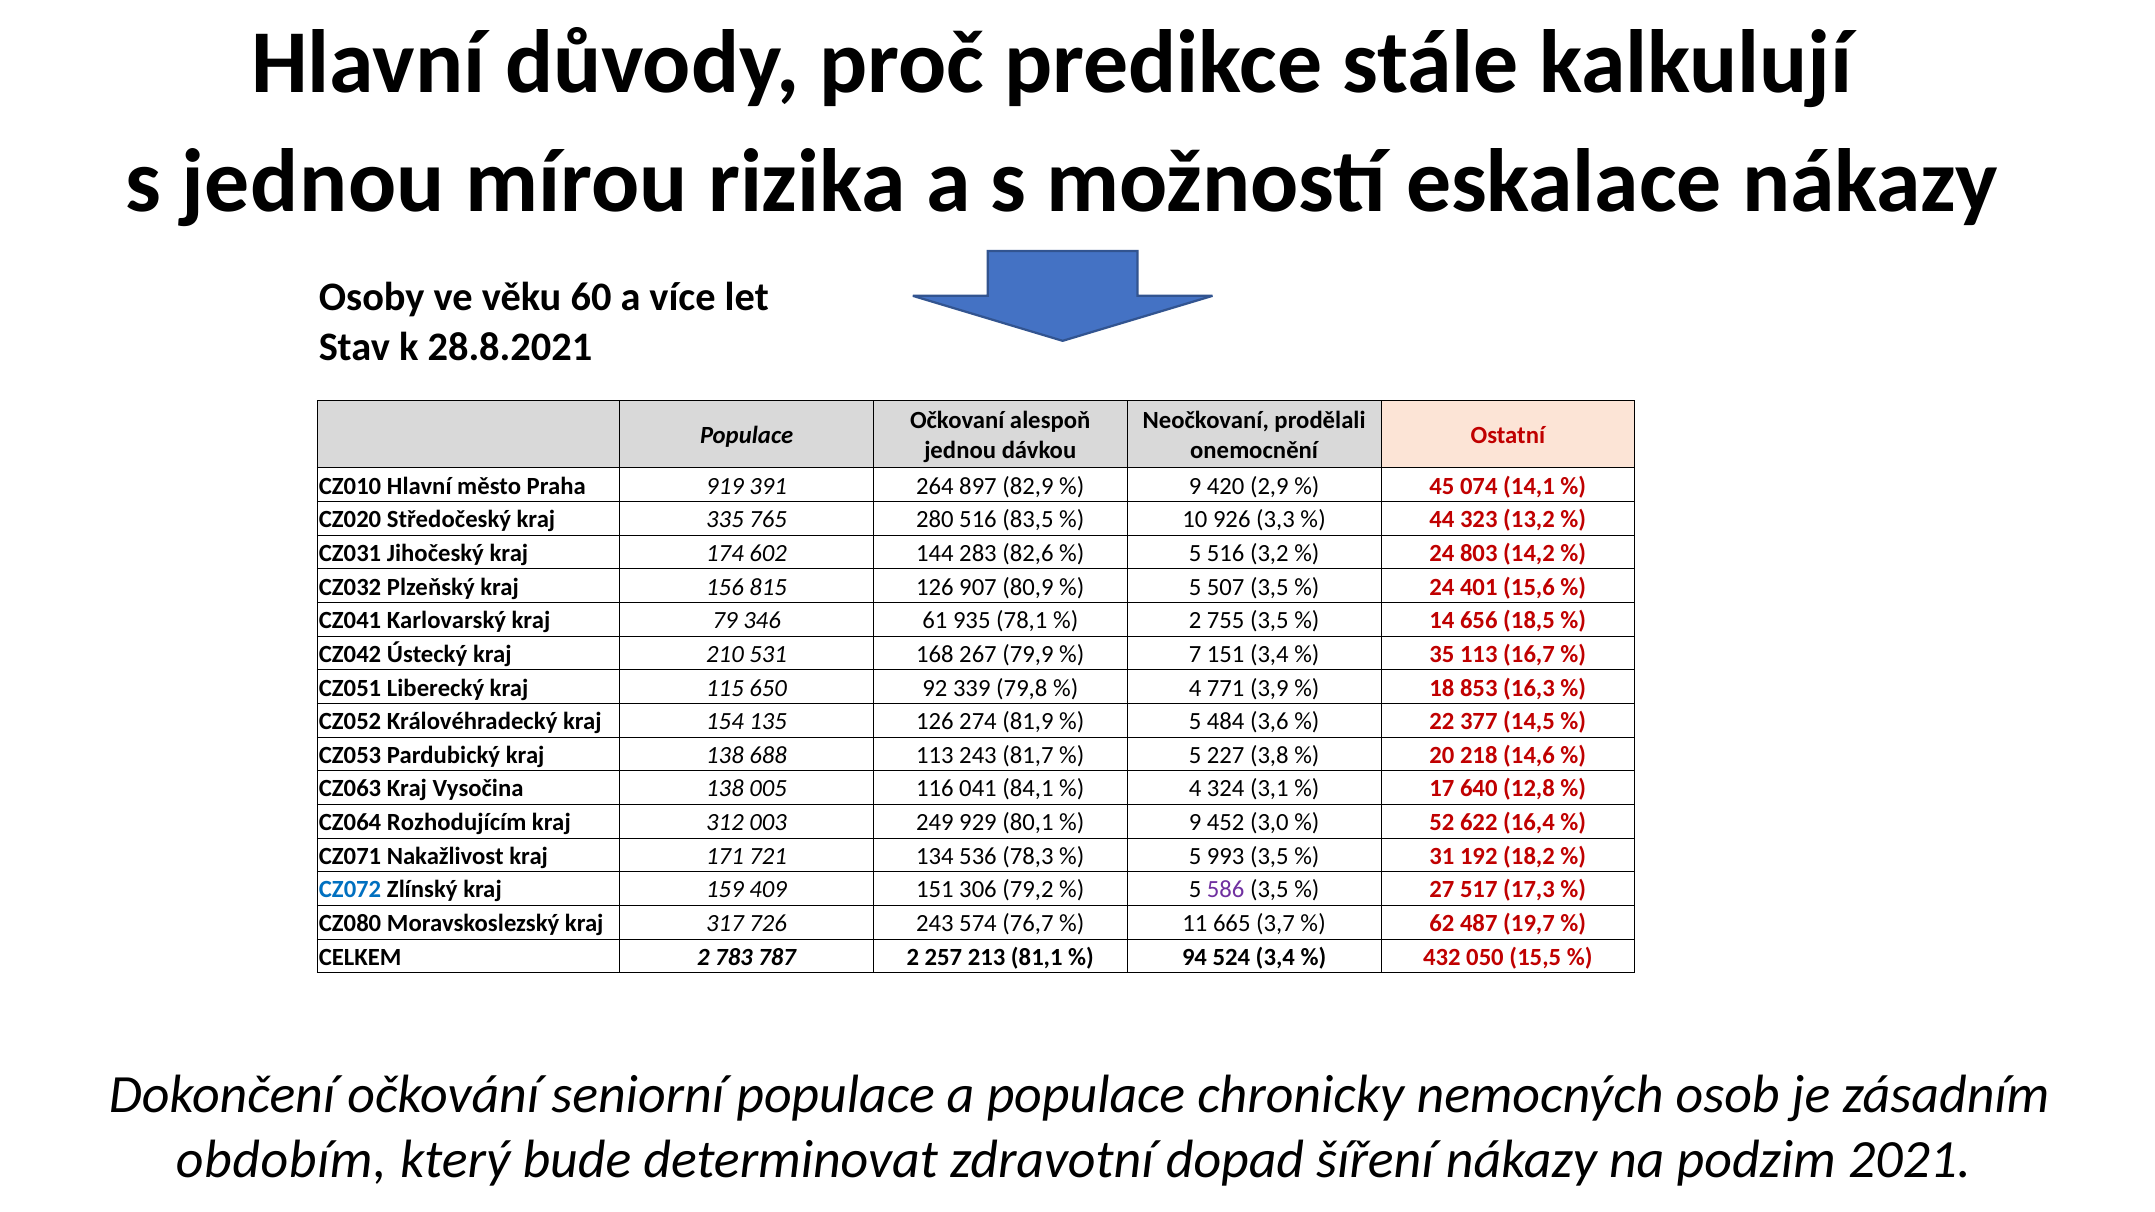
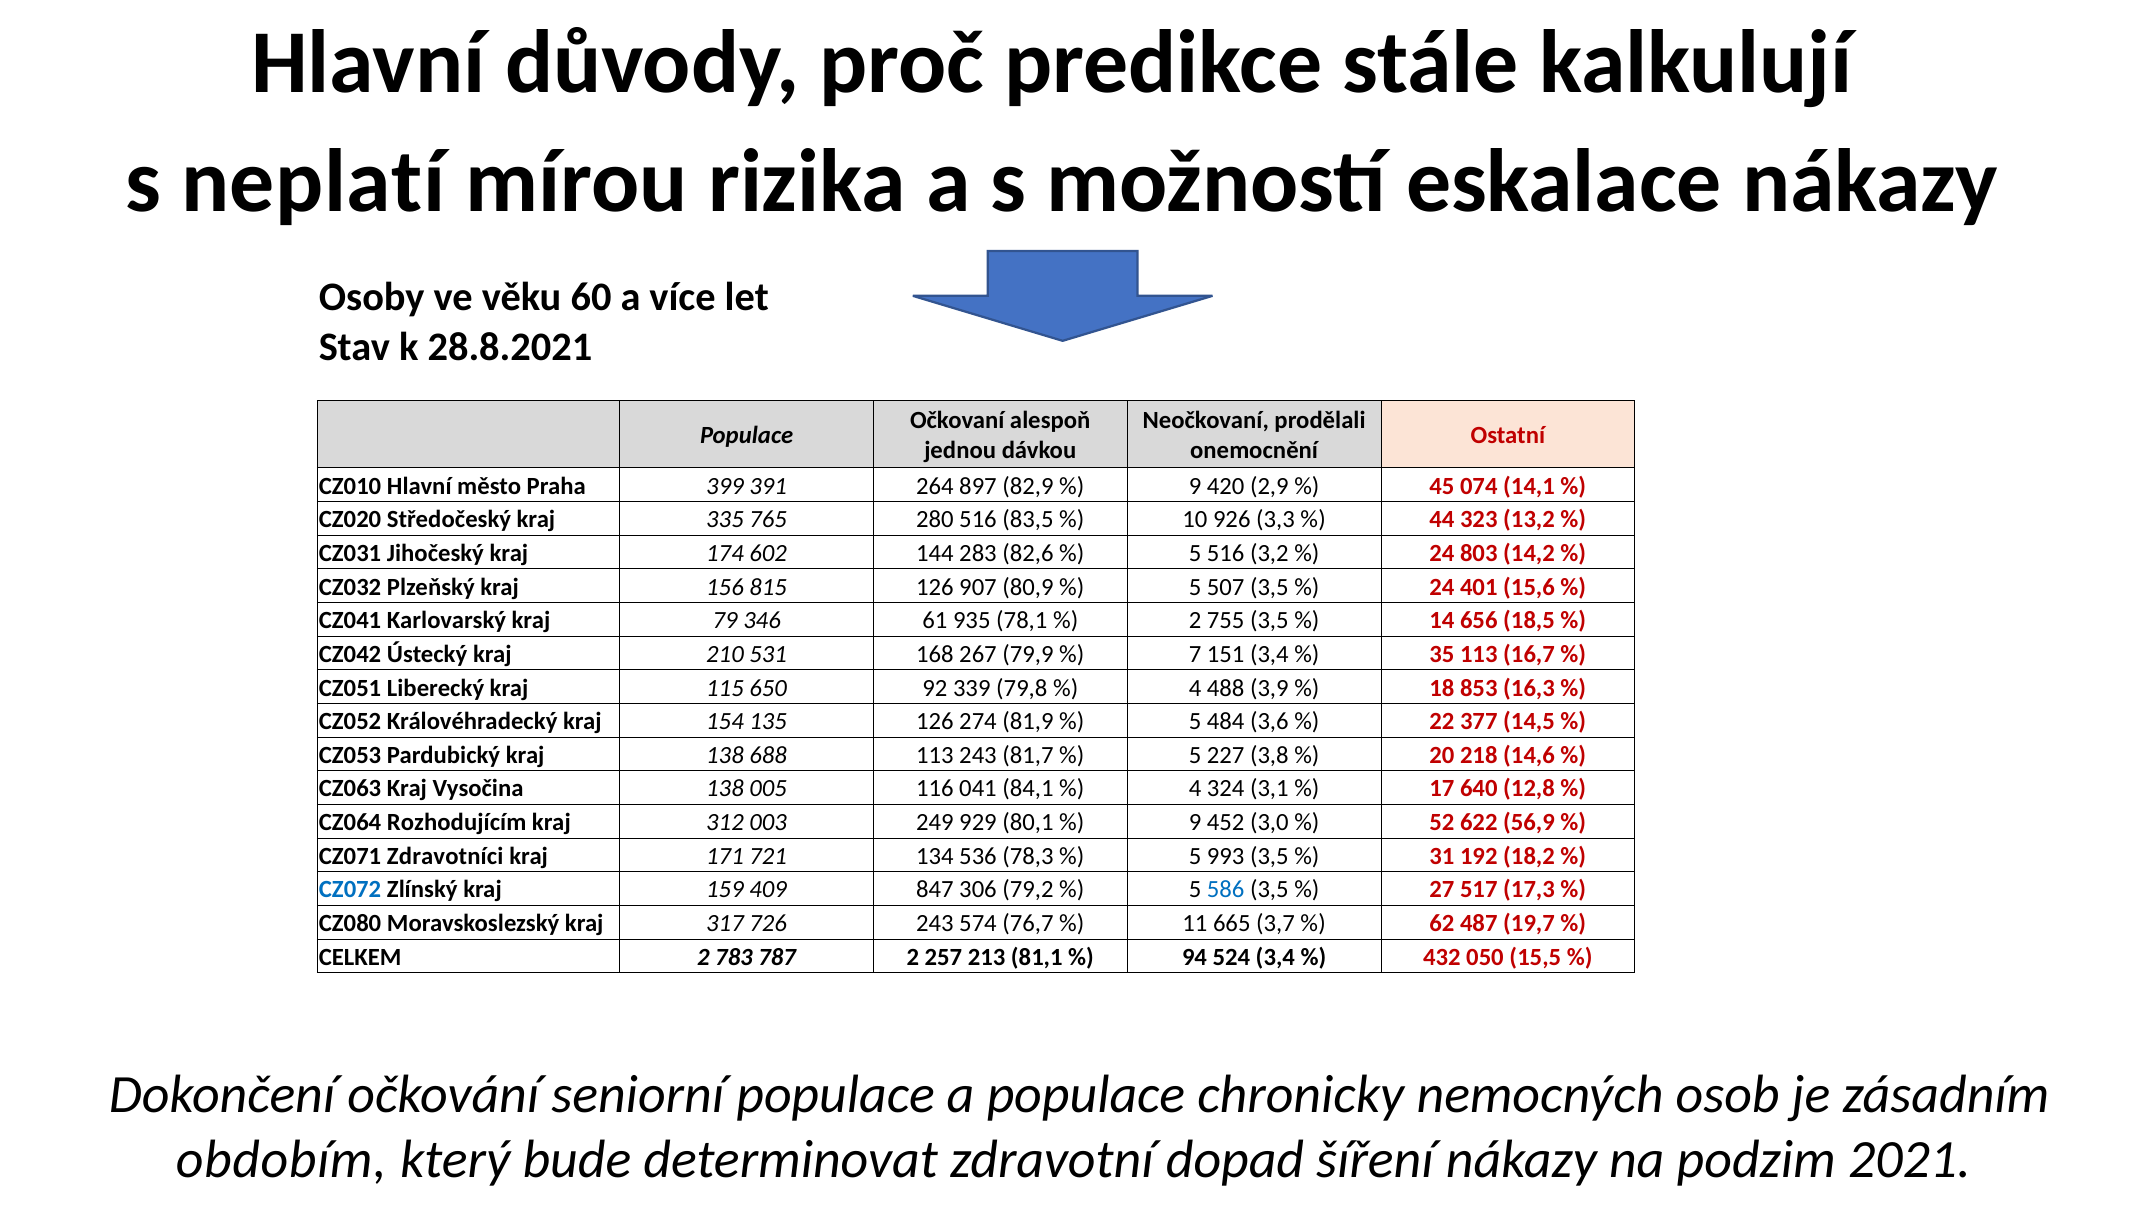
s jednou: jednou -> neplatí (313, 182)
919: 919 -> 399 (725, 486)
771: 771 -> 488 (1226, 688)
16,4: 16,4 -> 56,9 (1529, 823)
Nakažlivost: Nakažlivost -> Zdravotníci (445, 856)
409 151: 151 -> 847 (935, 890)
586 colour: purple -> blue (1226, 890)
